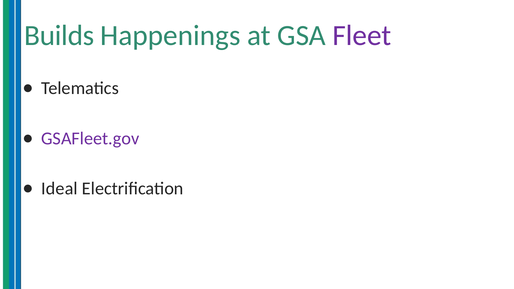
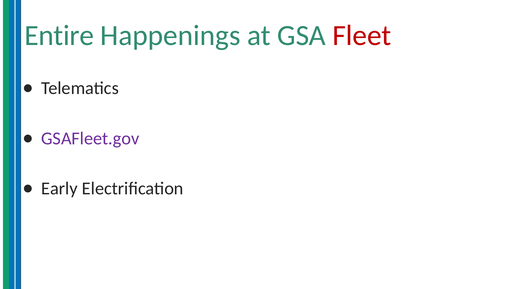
Builds: Builds -> Entire (59, 35)
Fleet colour: purple -> red (362, 35)
Ideal: Ideal -> Early (59, 189)
